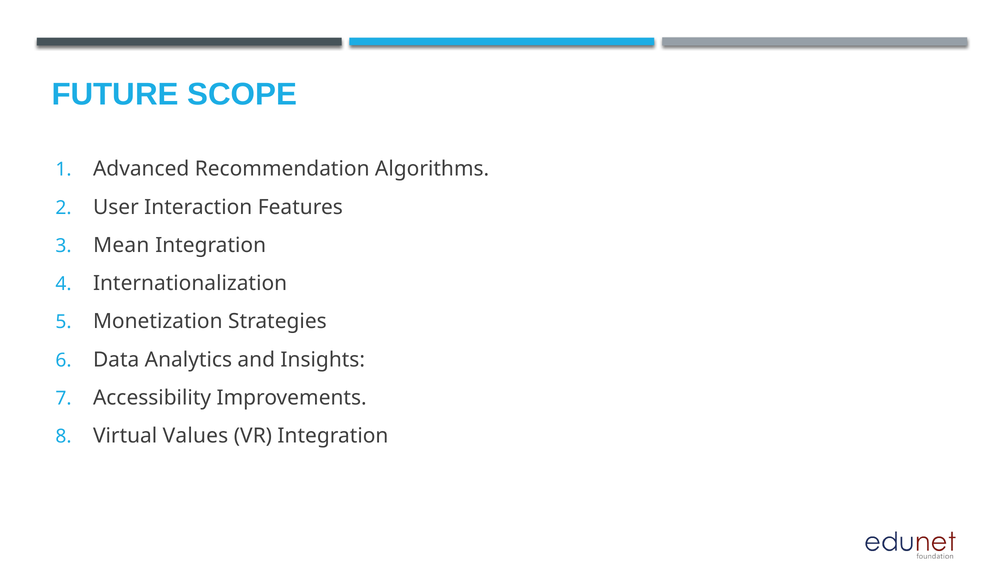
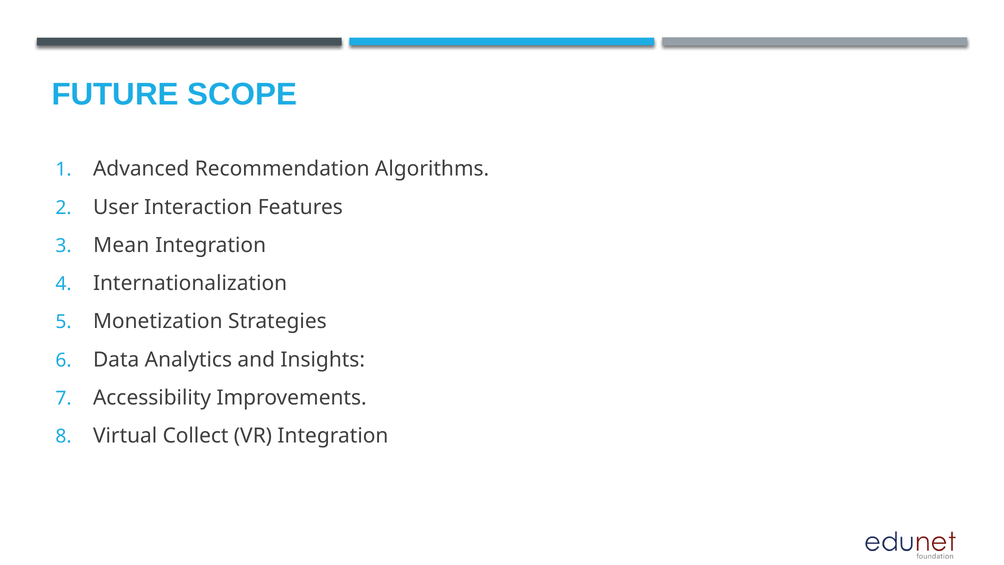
Values: Values -> Collect (196, 436)
